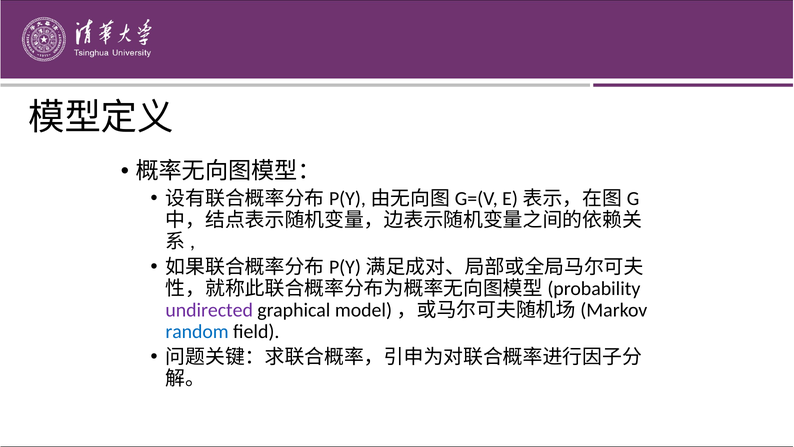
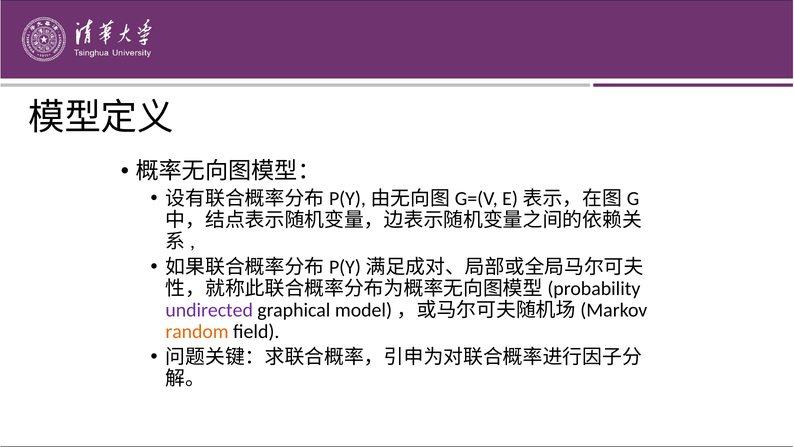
random colour: blue -> orange (197, 331)
